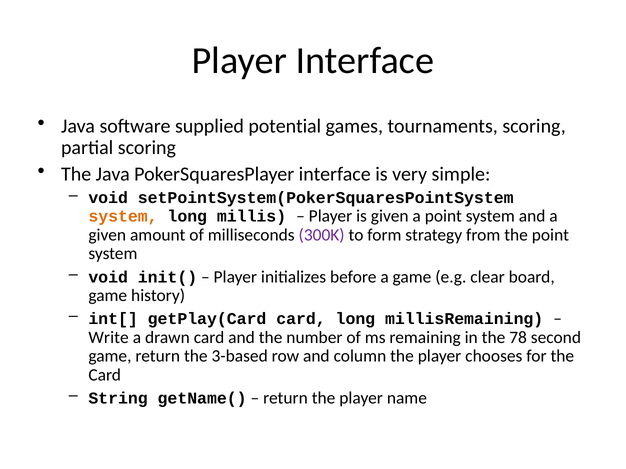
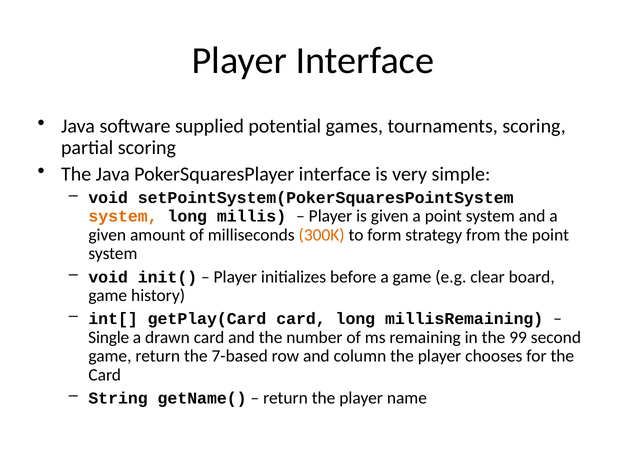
300K colour: purple -> orange (322, 235)
Write: Write -> Single (109, 338)
78: 78 -> 99 (518, 338)
3-based: 3-based -> 7-based (240, 357)
